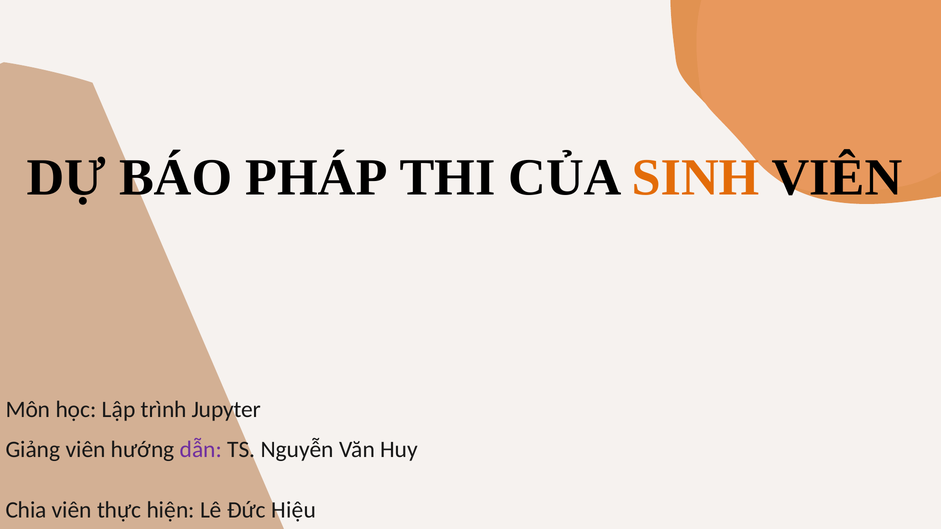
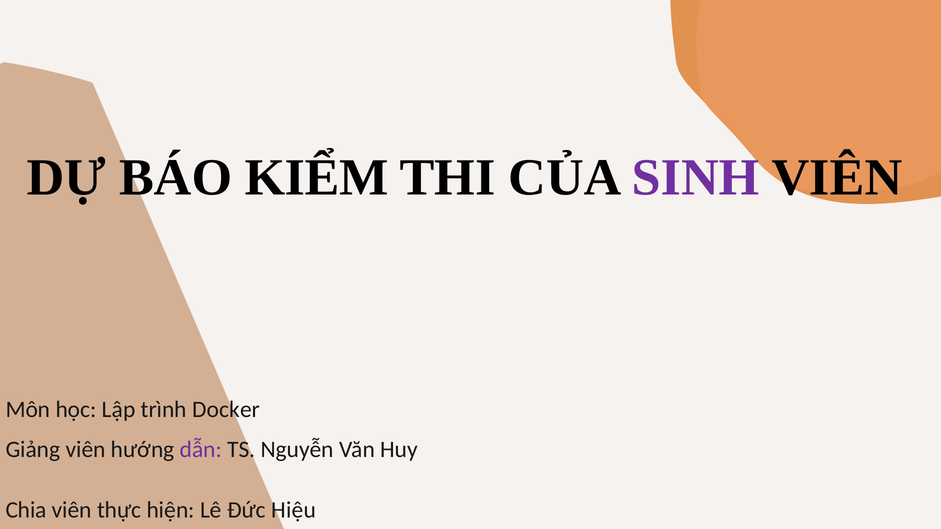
PHÁP: PHÁP -> KIỂM (317, 178)
SINH colour: orange -> purple (696, 178)
Jupyter: Jupyter -> Docker (226, 409)
